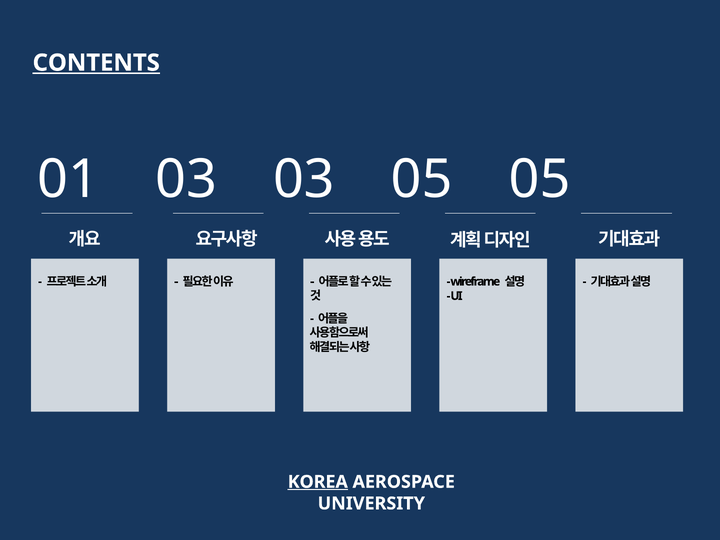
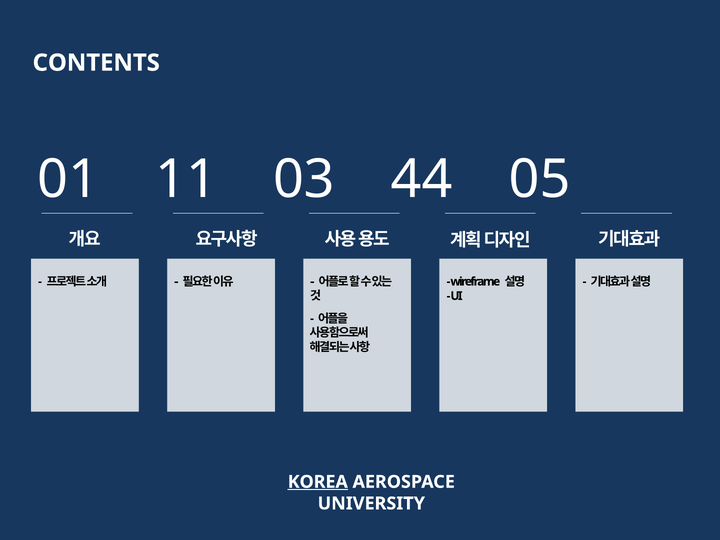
CONTENTS underline: present -> none (96, 63)
01 03: 03 -> 11 (186, 179)
03 05: 05 -> 44 (422, 179)
